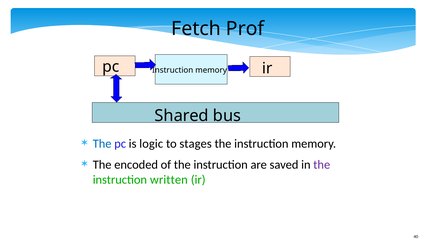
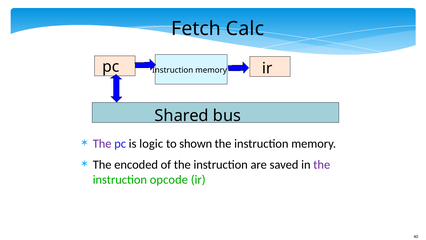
Prof: Prof -> Calc (245, 29)
The colour: blue -> purple (102, 143)
stages: stages -> shown (196, 143)
written: written -> opcode (169, 179)
